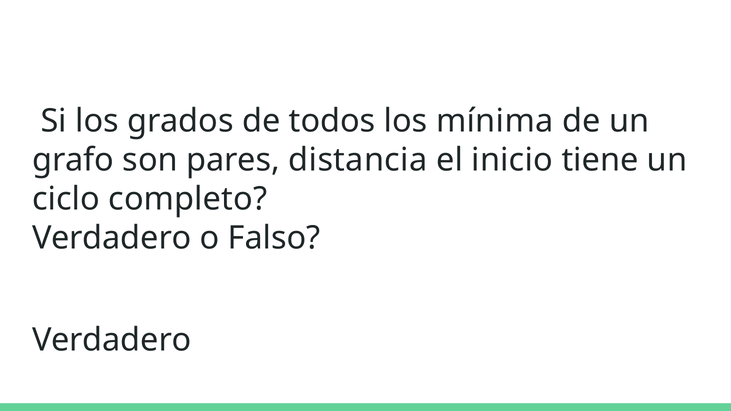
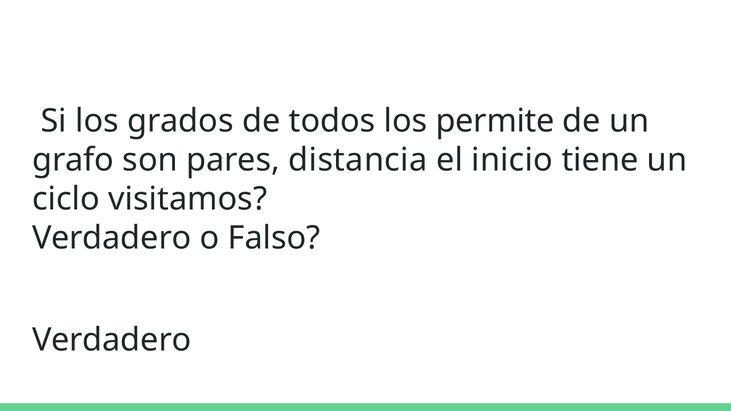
mínima: mínima -> permite (495, 121)
completo: completo -> visitamos (188, 199)
